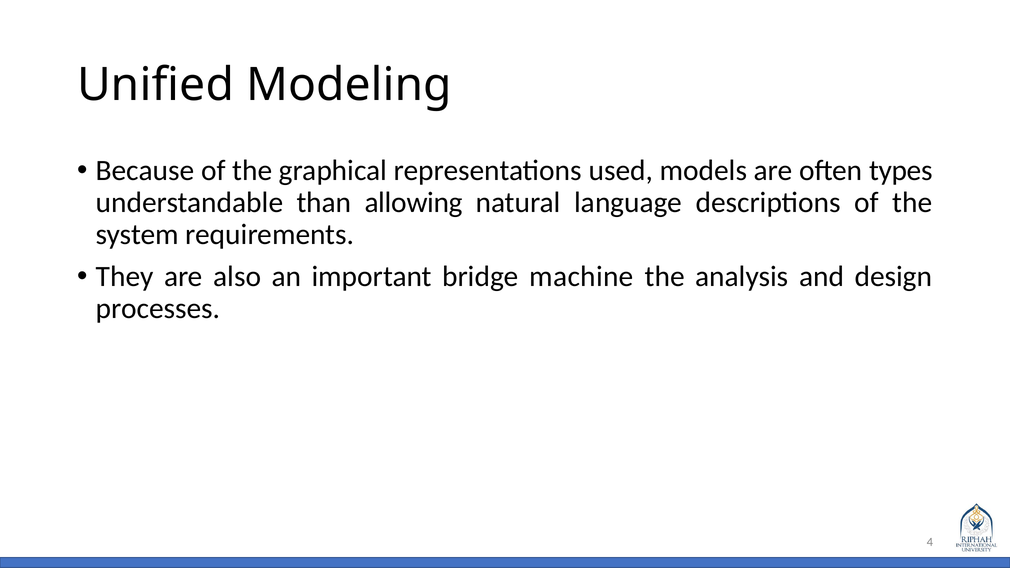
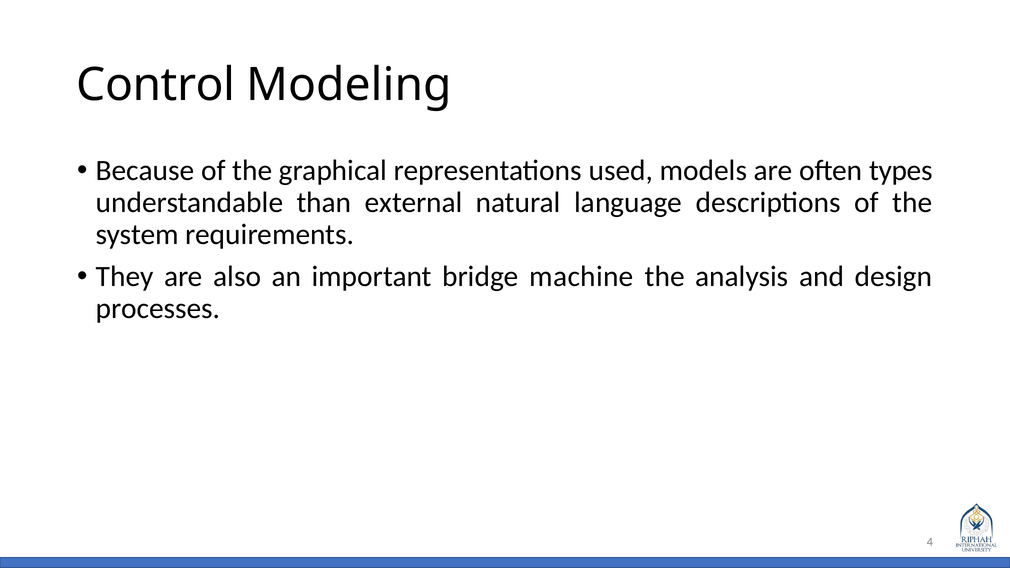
Unified: Unified -> Control (156, 85)
allowing: allowing -> external (414, 203)
